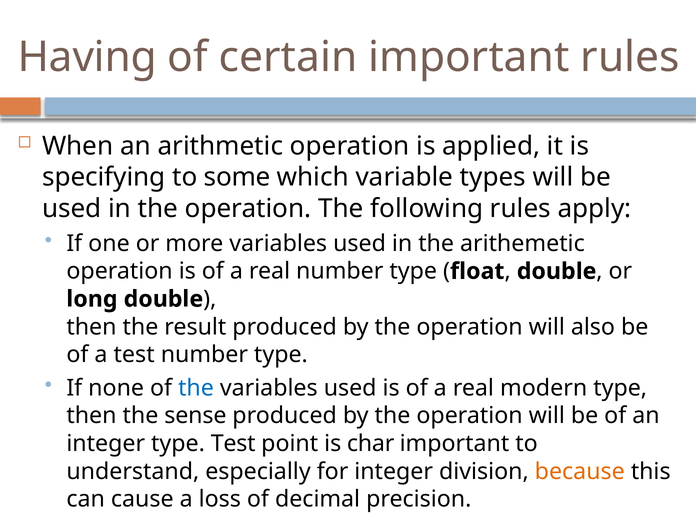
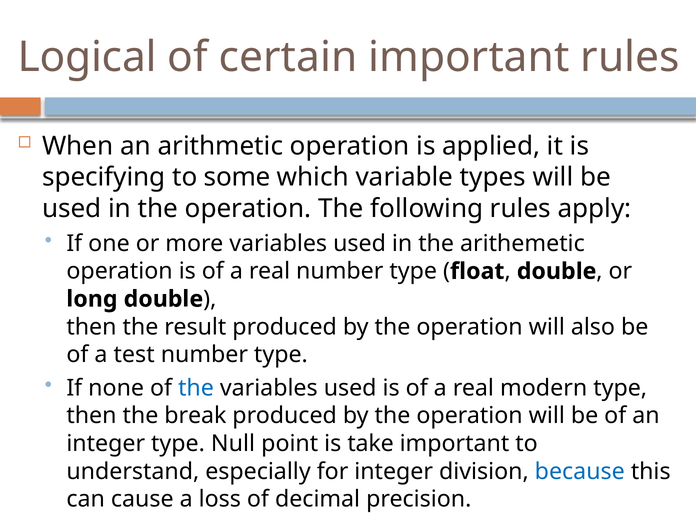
Having: Having -> Logical (87, 57)
sense: sense -> break (195, 416)
type Test: Test -> Null (233, 444)
char: char -> take (371, 444)
because colour: orange -> blue (580, 471)
